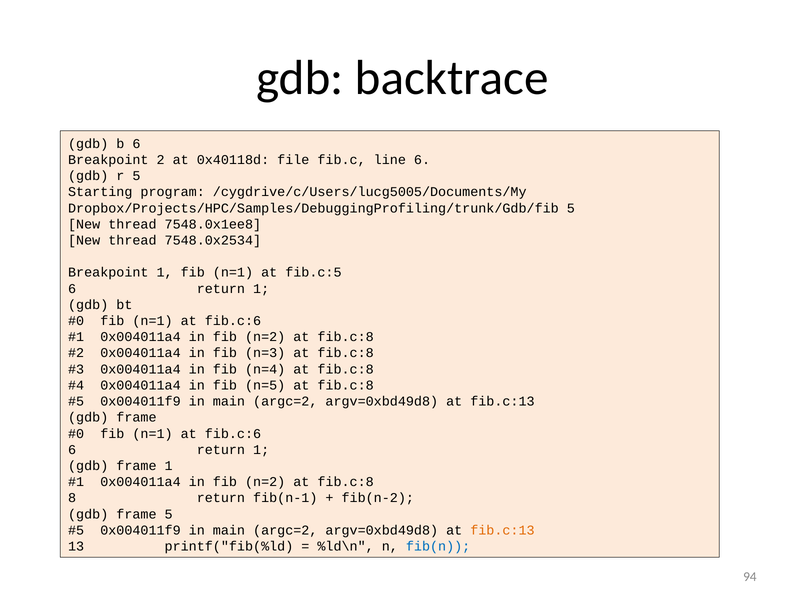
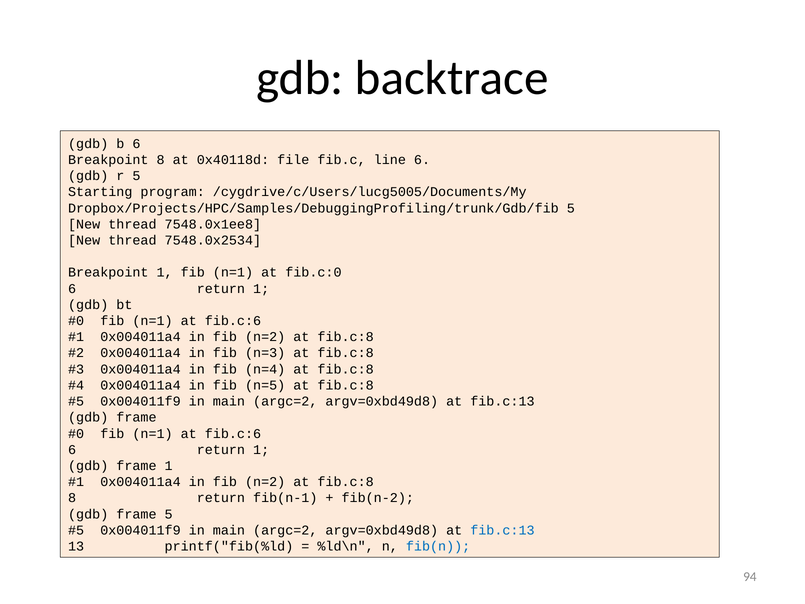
Breakpoint 2: 2 -> 8 (161, 160)
fib.c:5: fib.c:5 -> fib.c:0 (313, 272)
fib.c:13 colour: orange -> blue (502, 530)
